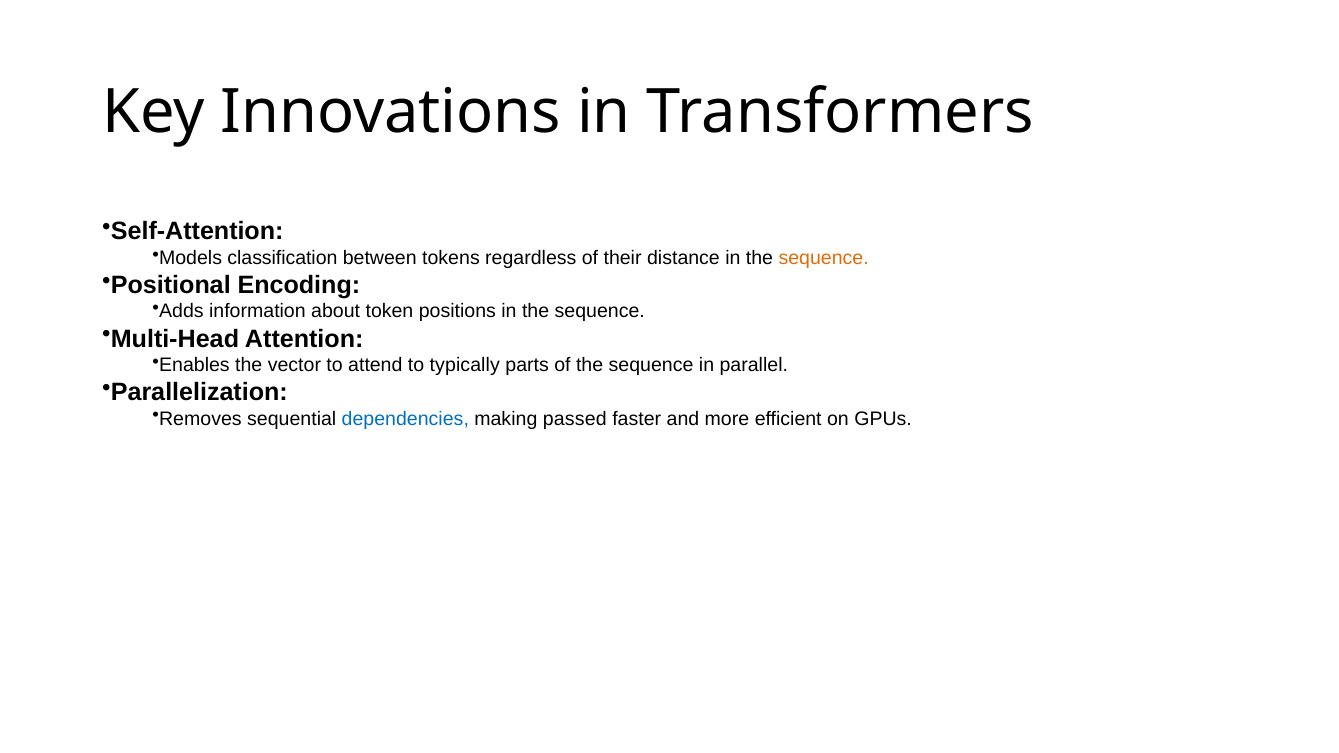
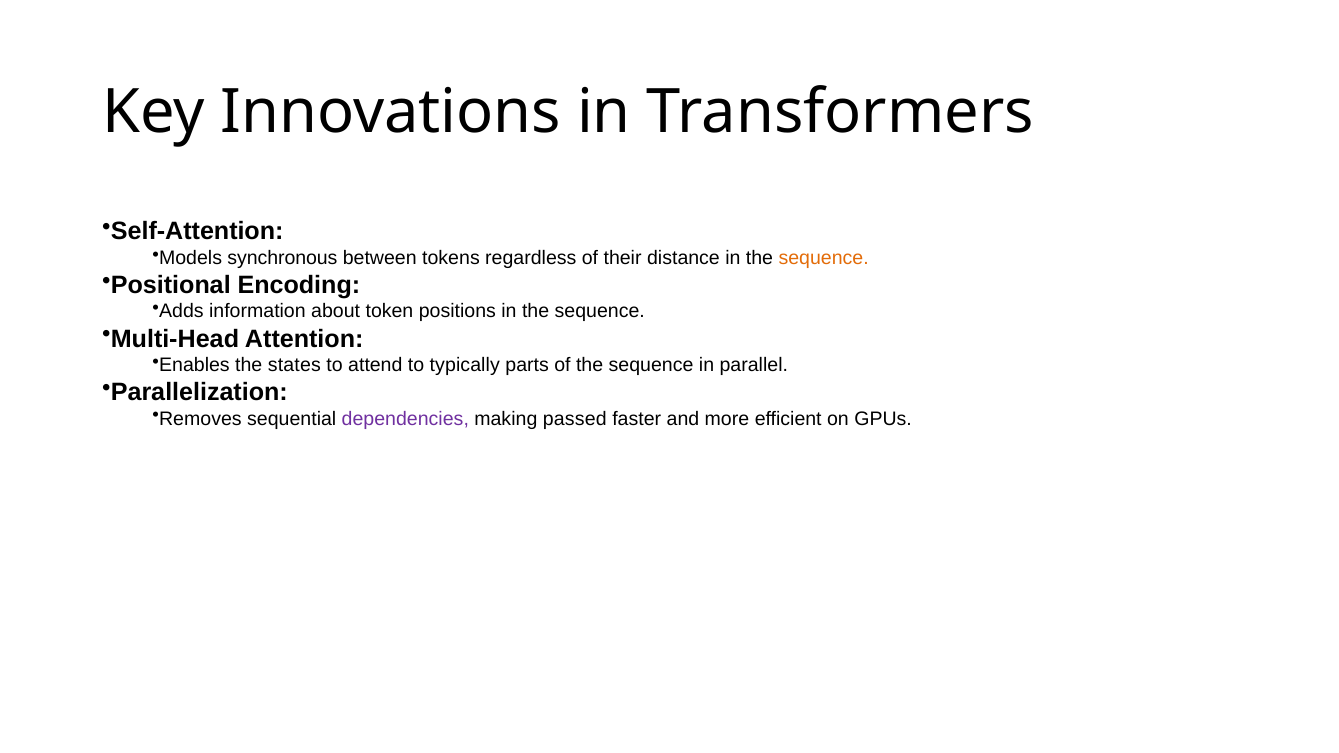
classification: classification -> synchronous (282, 258)
vector: vector -> states (294, 365)
dependencies colour: blue -> purple (405, 419)
